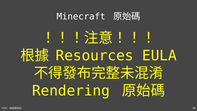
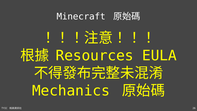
Rendering: Rendering -> Mechanics (71, 91)
